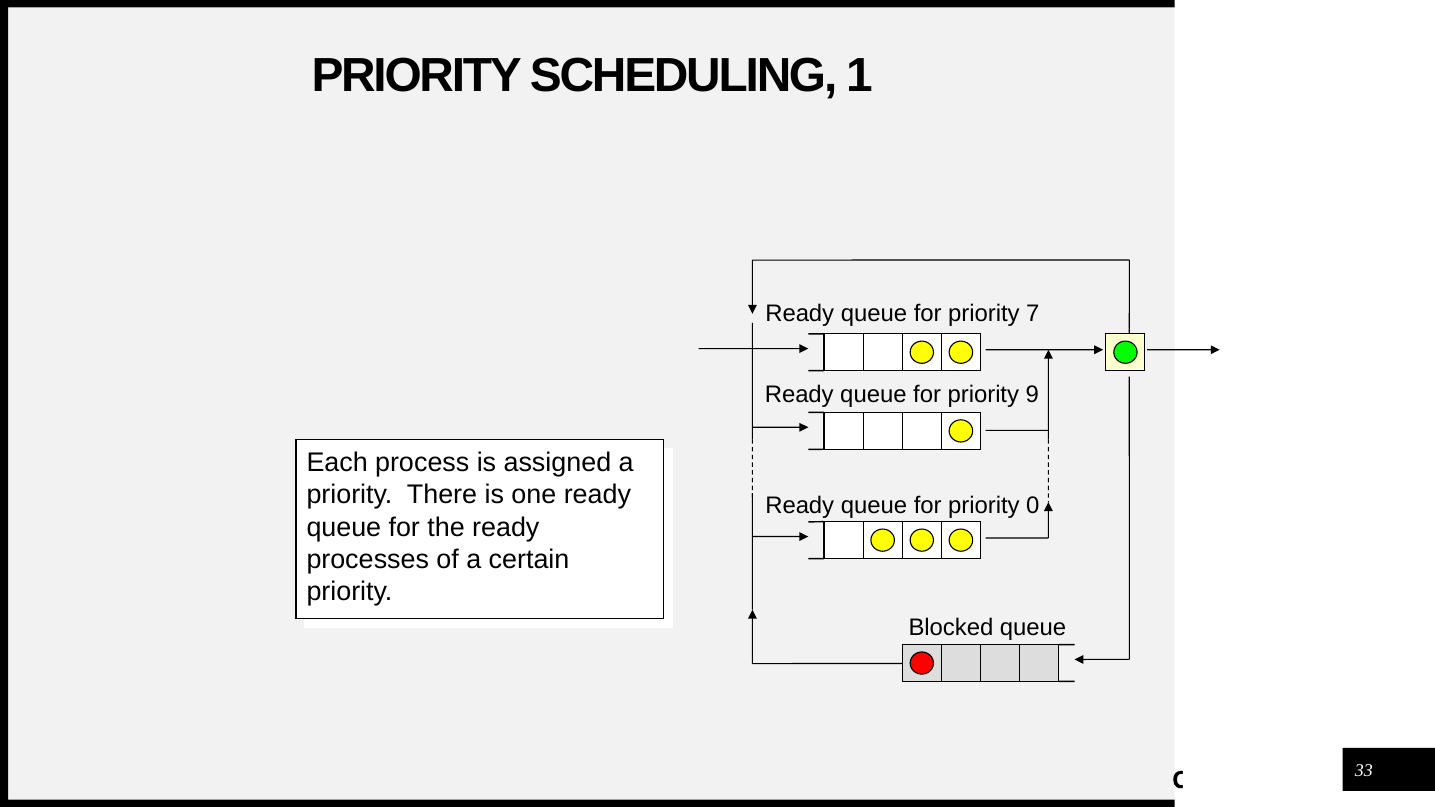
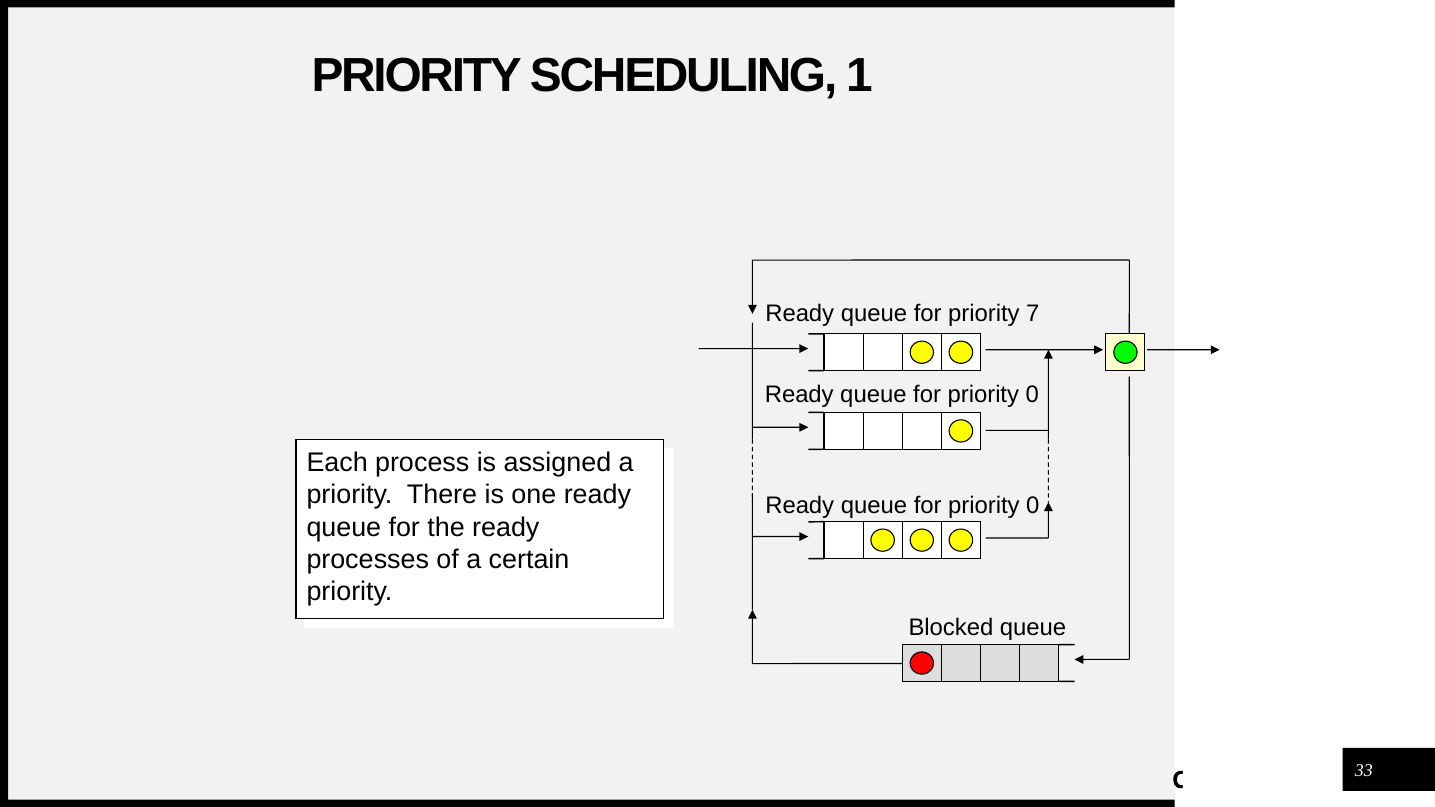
9: 9 -> 0 (1032, 395)
